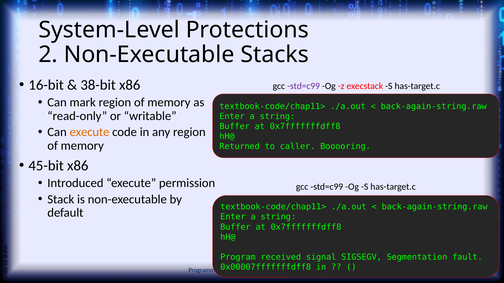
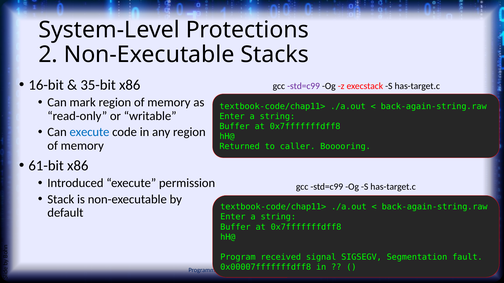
38-bit: 38-bit -> 35-bit (98, 85)
execute colour: orange -> blue (89, 132)
45-bit: 45-bit -> 61-bit (46, 166)
